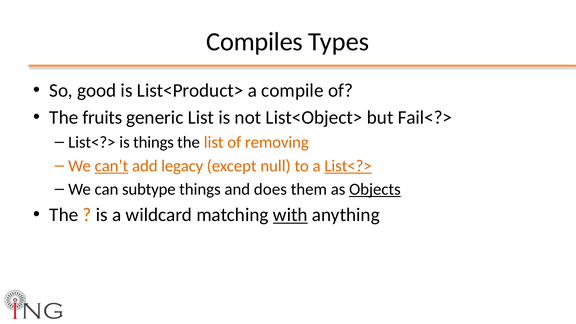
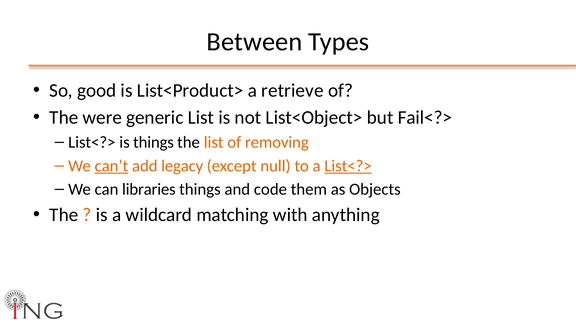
Compiles: Compiles -> Between (254, 42)
compile: compile -> retrieve (292, 91)
fruits: fruits -> were (102, 118)
subtype: subtype -> libraries (149, 189)
does: does -> code (270, 189)
Objects underline: present -> none (375, 189)
with underline: present -> none (290, 215)
